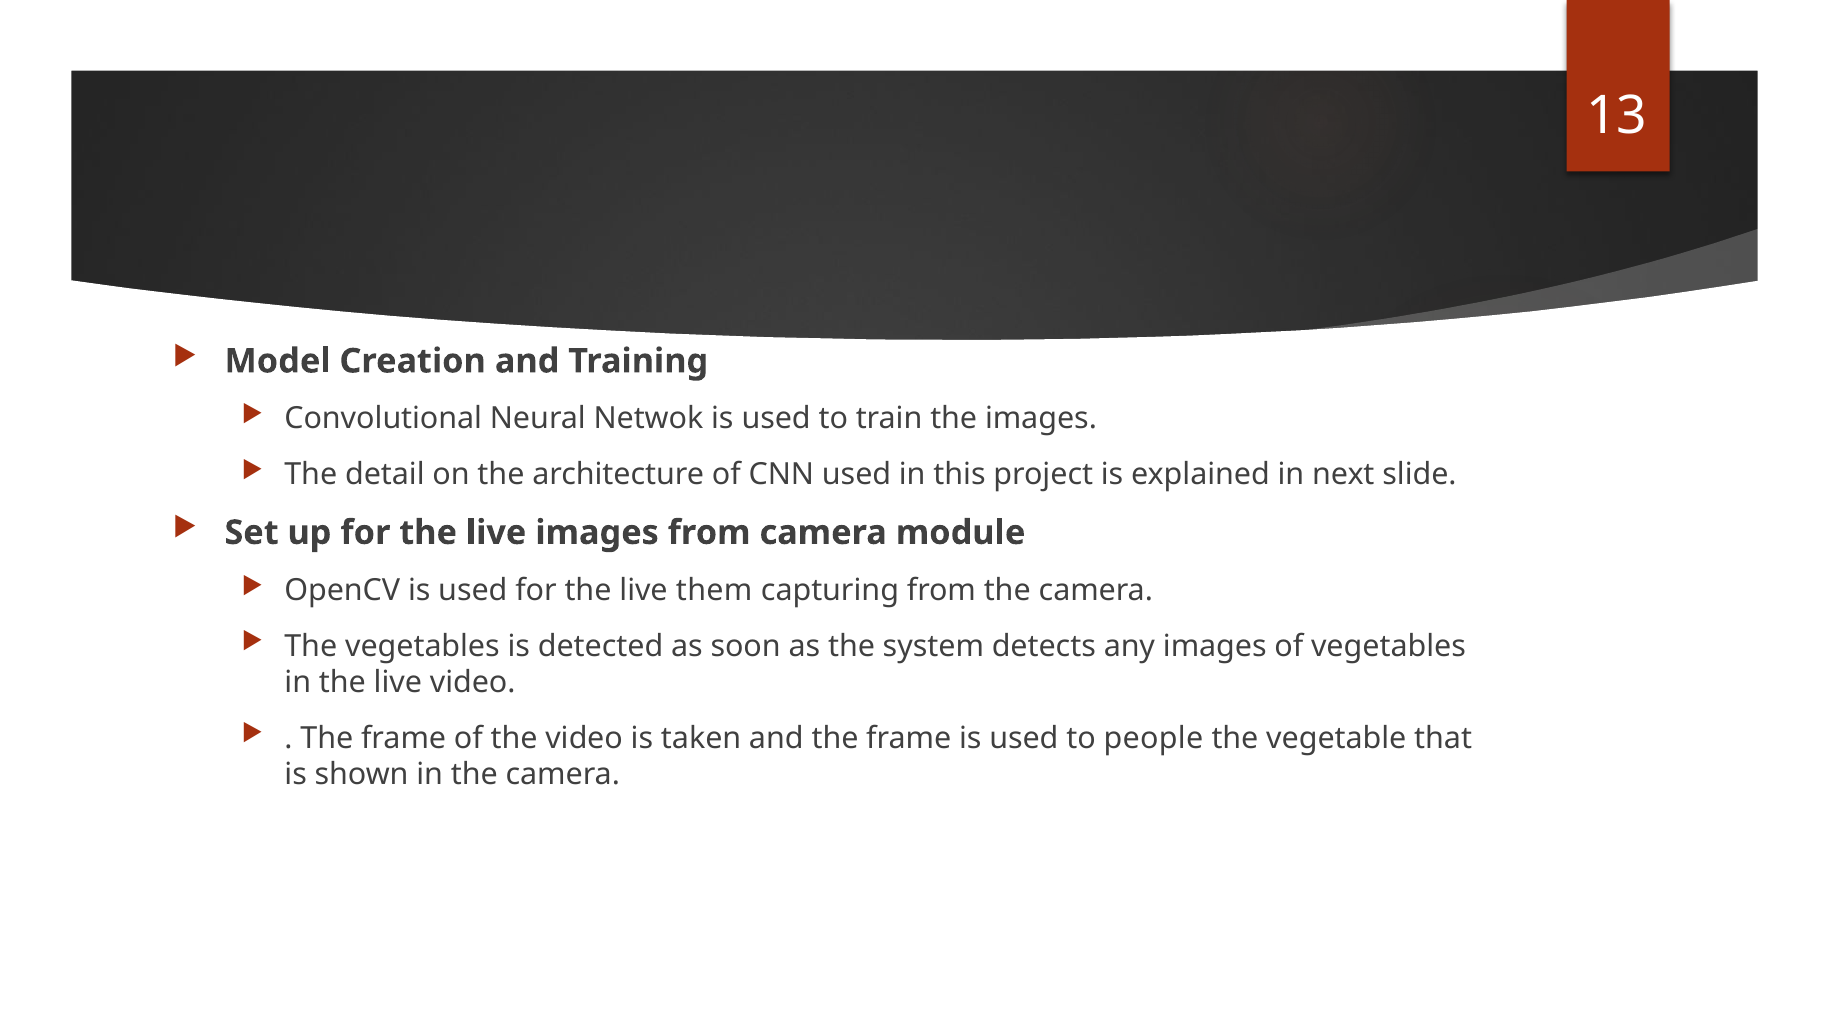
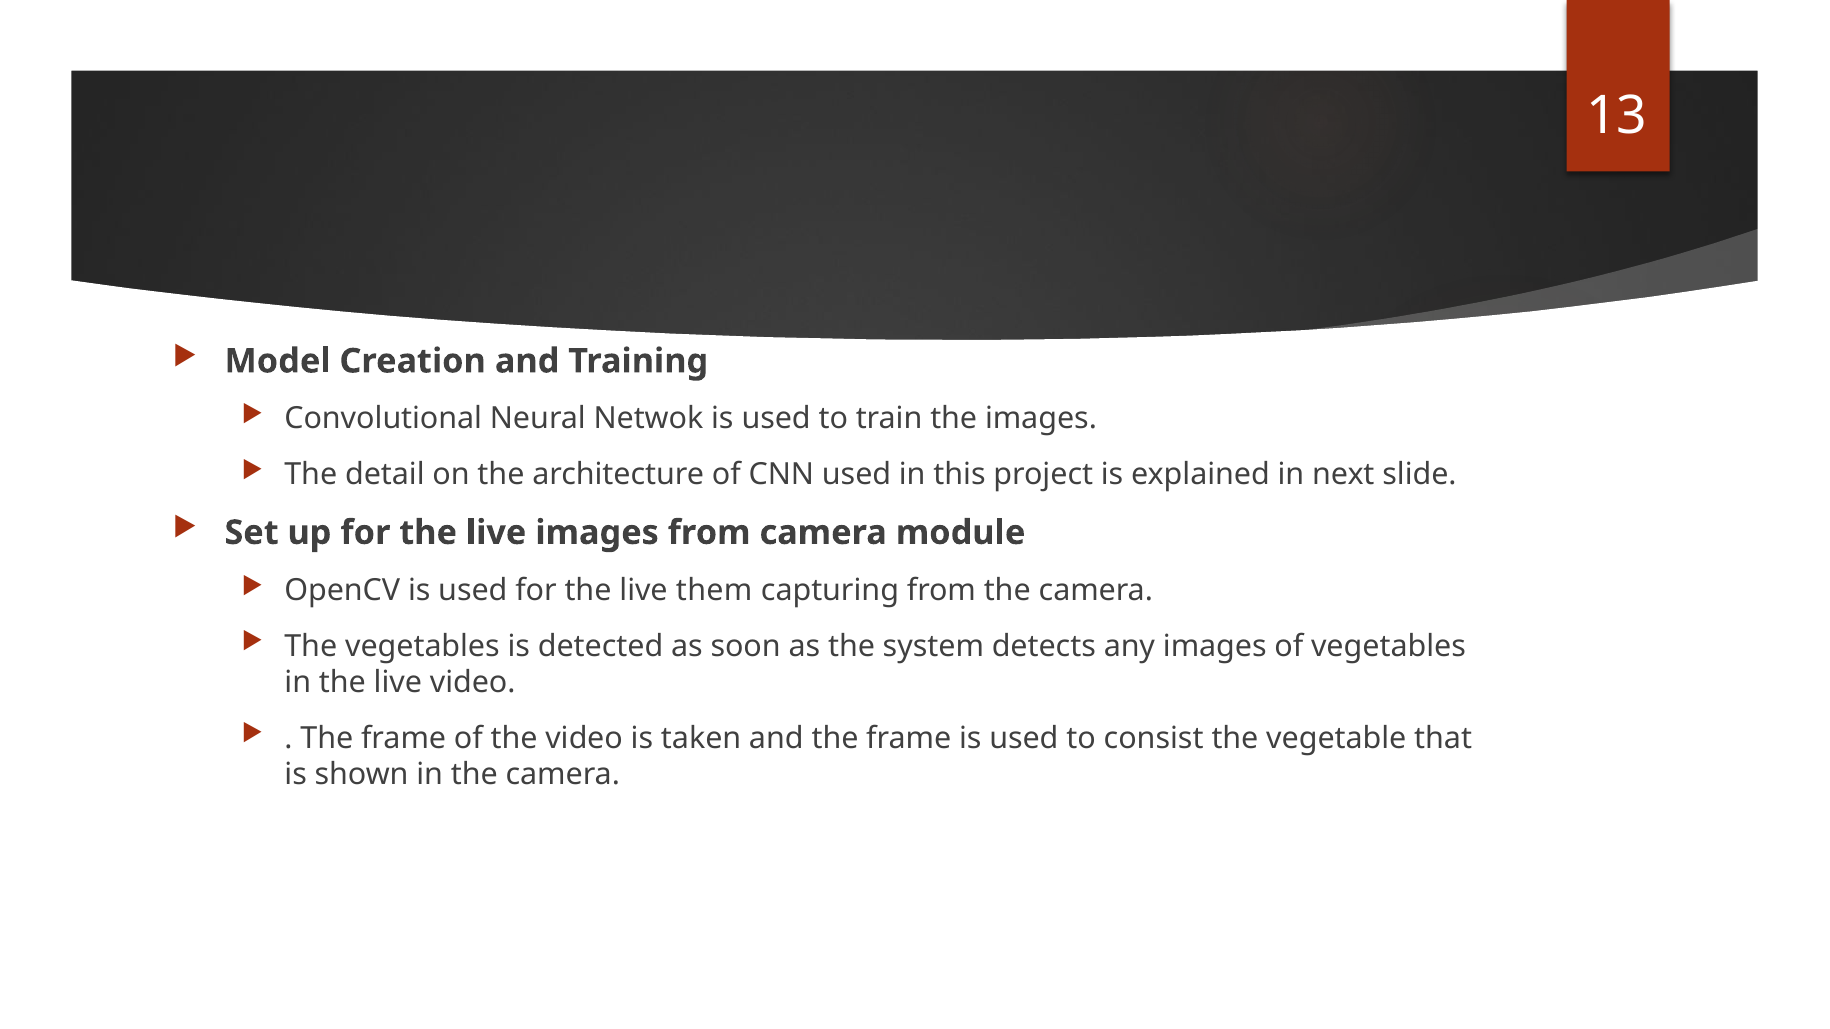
people: people -> consist (1154, 738)
